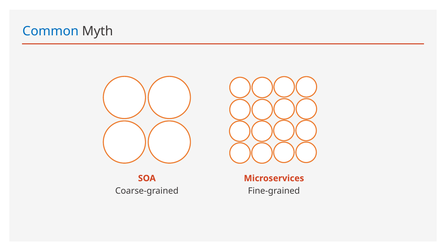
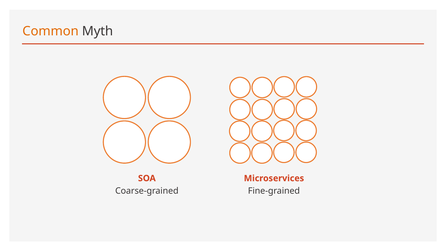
Common colour: blue -> orange (51, 31)
